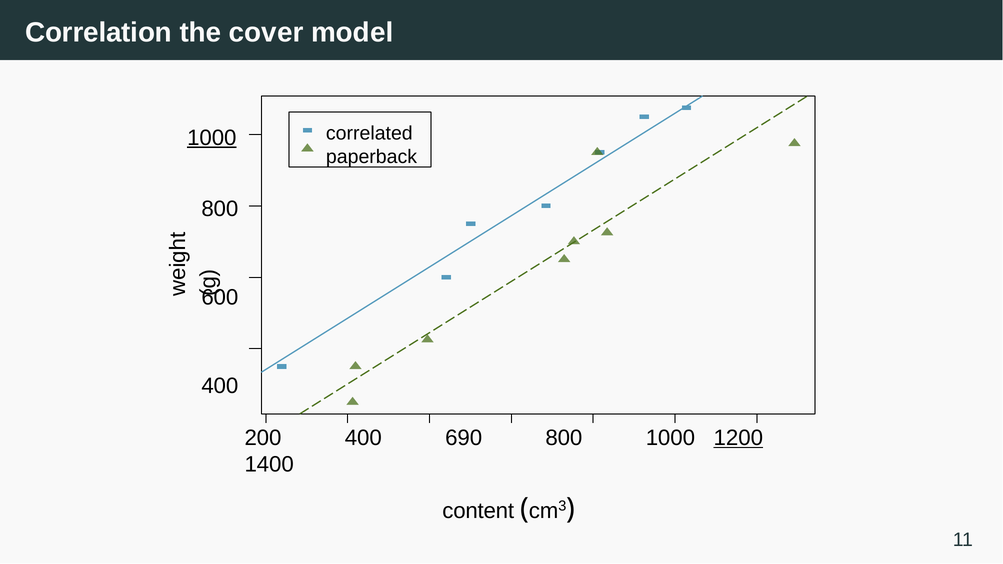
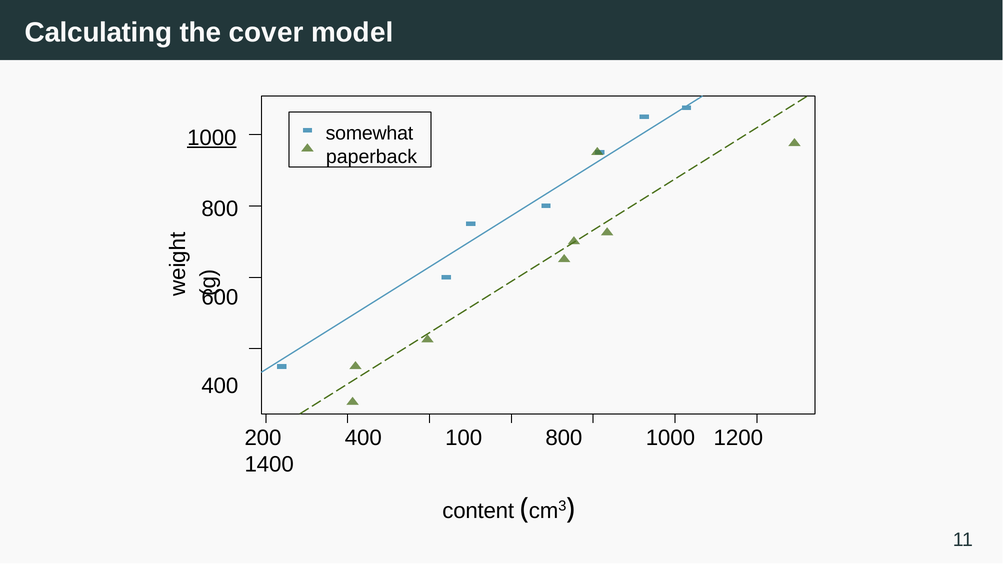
Correlation: Correlation -> Calculating (99, 33)
correlated: correlated -> somewhat (369, 133)
690: 690 -> 100 (464, 438)
1200 underline: present -> none (738, 438)
